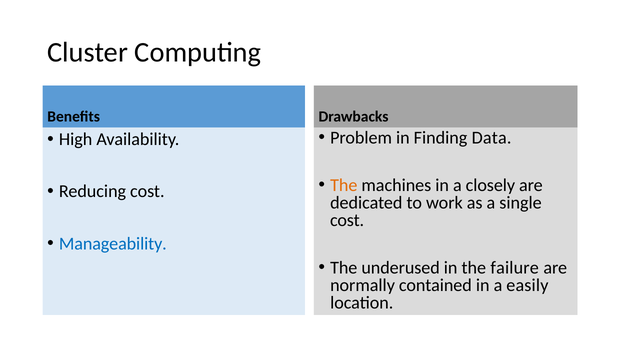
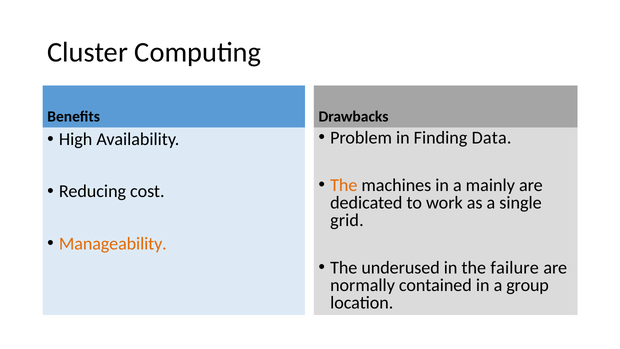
closely: closely -> mainly (490, 185)
cost: cost -> grid (347, 220)
Manageability colour: blue -> orange (113, 243)
easily: easily -> group (528, 285)
